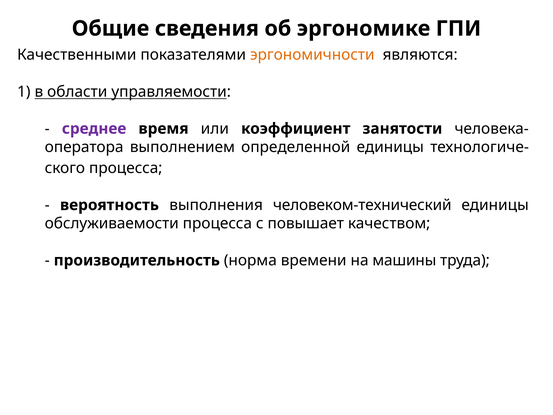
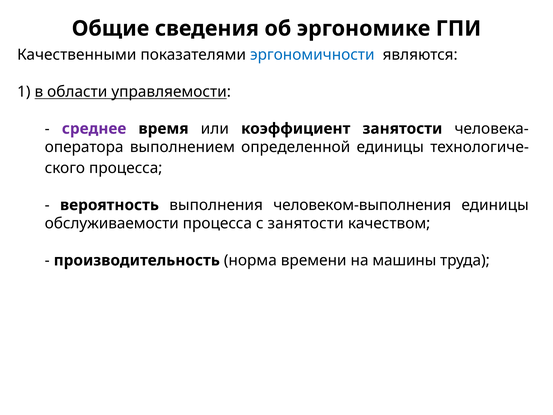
эргономичности colour: orange -> blue (312, 55)
человеком-технический: человеком-технический -> человеком-выполнения (362, 205)
с повышает: повышает -> занятости (306, 223)
